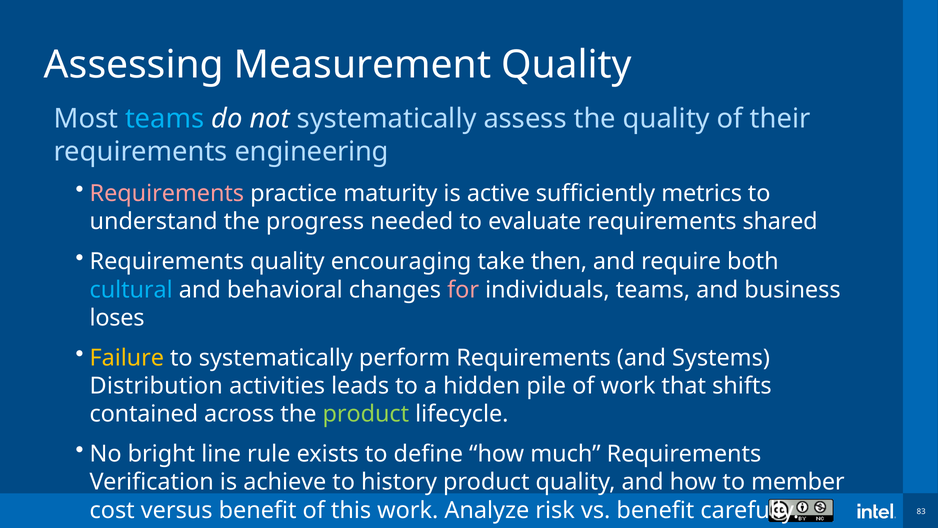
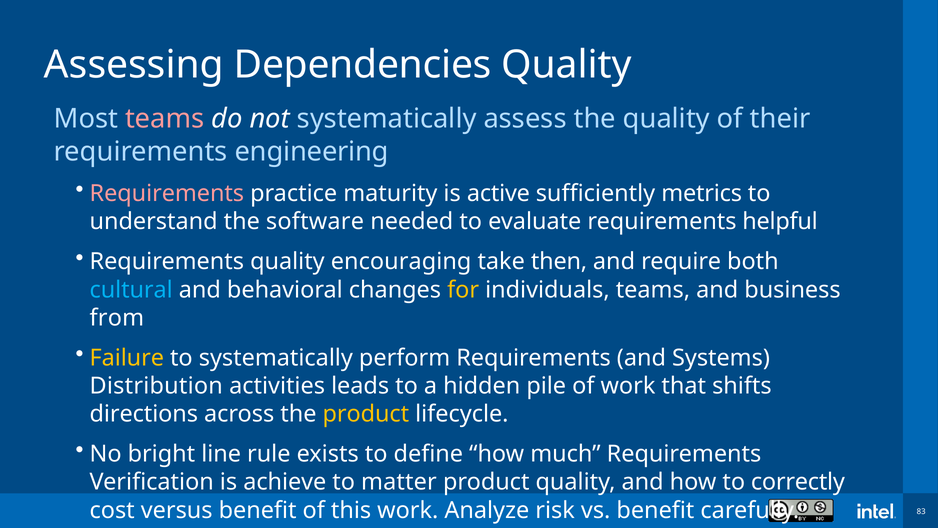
Measurement: Measurement -> Dependencies (363, 65)
teams colour: light blue -> pink (165, 119)
progress: progress -> software (315, 222)
shared: shared -> helpful (780, 222)
for colour: pink -> yellow (463, 290)
loses: loses -> from (117, 318)
contained: contained -> directions (144, 414)
product colour: light green -> yellow (366, 414)
history: history -> matter (399, 482)
member: member -> correctly (798, 482)
